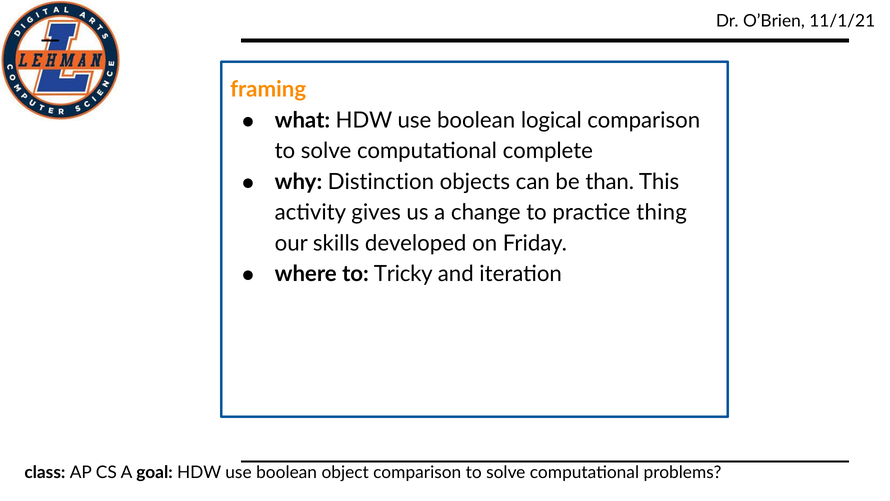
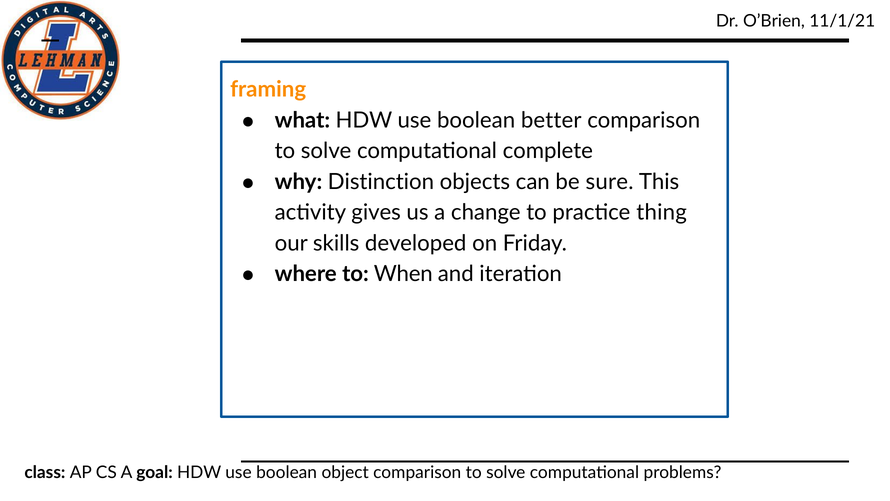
logical: logical -> better (551, 120)
than: than -> sure (610, 182)
Tricky: Tricky -> When (403, 274)
